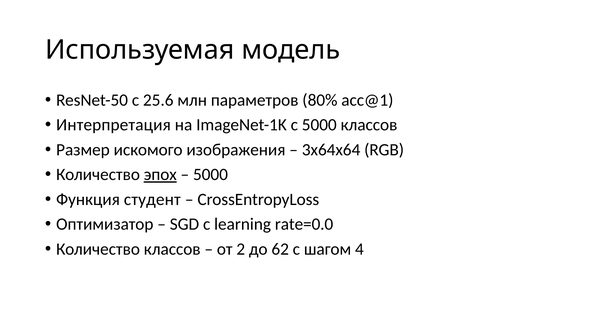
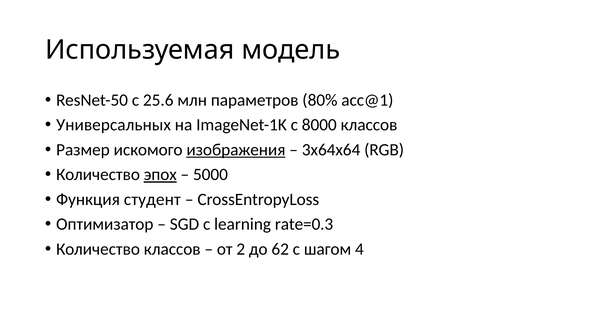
Интерпретация: Интерпретация -> Универсальных (114, 125)
с 5000: 5000 -> 8000 (319, 125)
изображения underline: none -> present (236, 149)
rate=0.0: rate=0.0 -> rate=0.3 (304, 224)
